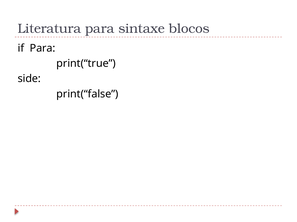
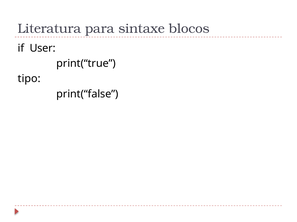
if Para: Para -> User (43, 48)
side: side -> tipo (29, 79)
